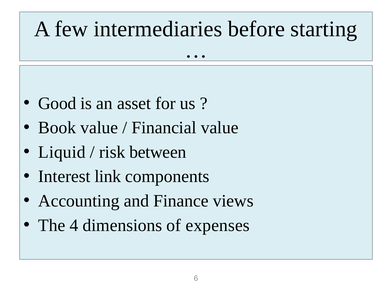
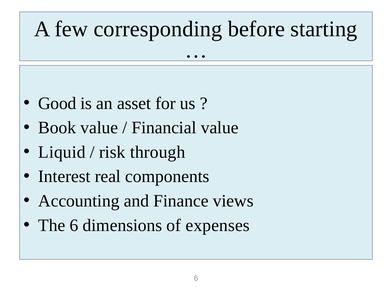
intermediaries: intermediaries -> corresponding (158, 29)
between: between -> through (158, 152)
link: link -> real (108, 176)
The 4: 4 -> 6 (74, 225)
